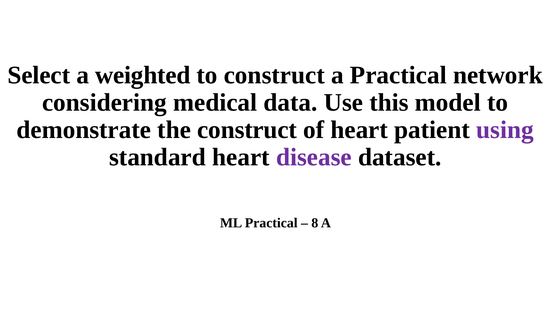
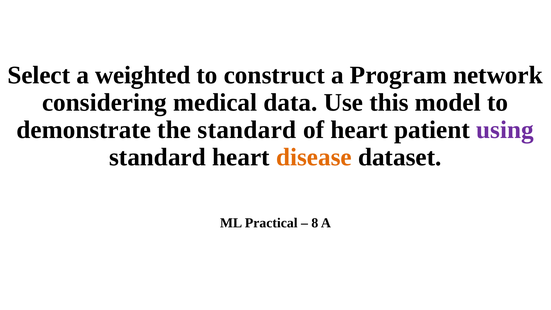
a Practical: Practical -> Program (398, 75)
the construct: construct -> standard (247, 130)
disease colour: purple -> orange (314, 157)
